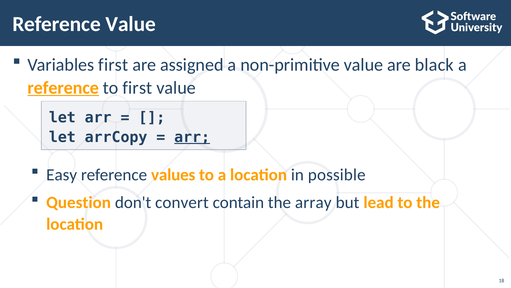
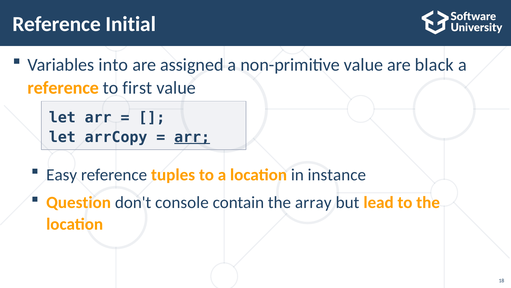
Reference Value: Value -> Initial (131, 24)
Variables first: first -> into (113, 65)
reference underline: present -> none (63, 88)
values: values -> tuples (173, 174)
possible: possible -> instance (337, 174)
convert: convert -> console (182, 202)
